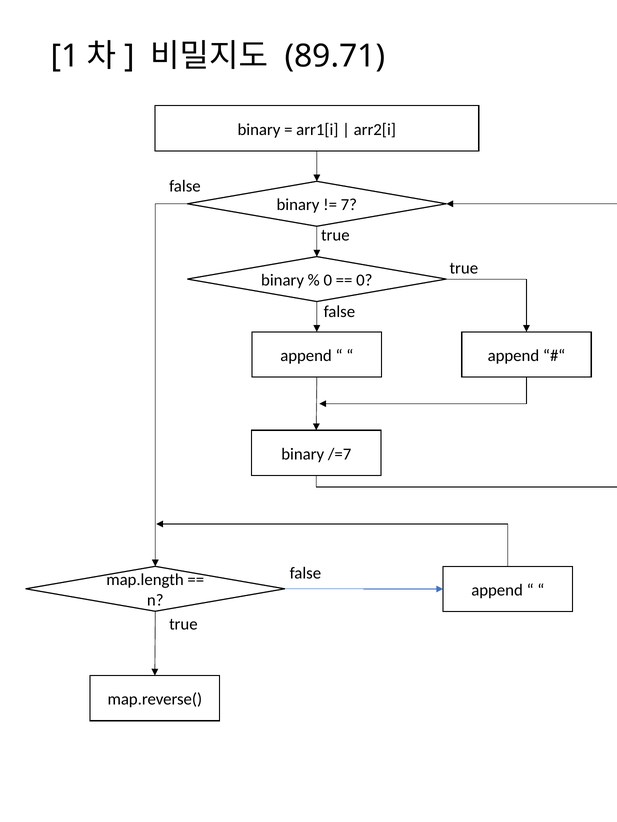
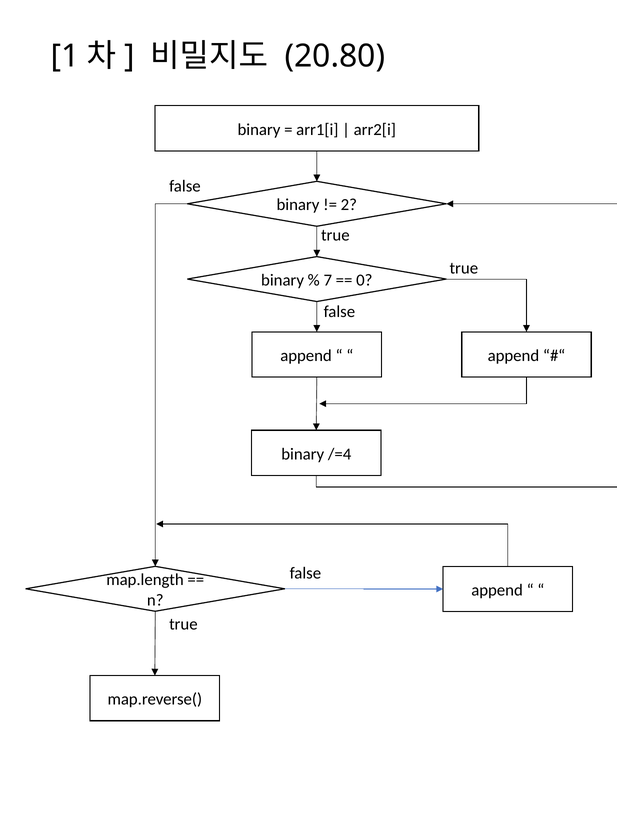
89.71: 89.71 -> 20.80 (335, 56)
7: 7 -> 2 (349, 205)
0: 0 -> 7 (328, 280)
/=7: /=7 -> /=4 (340, 454)
